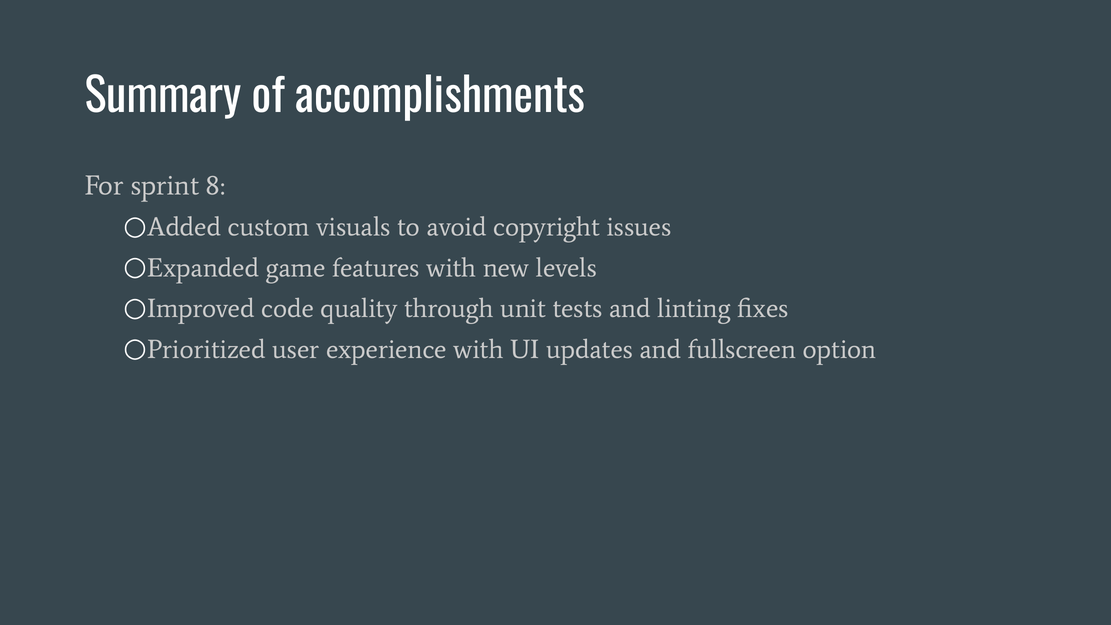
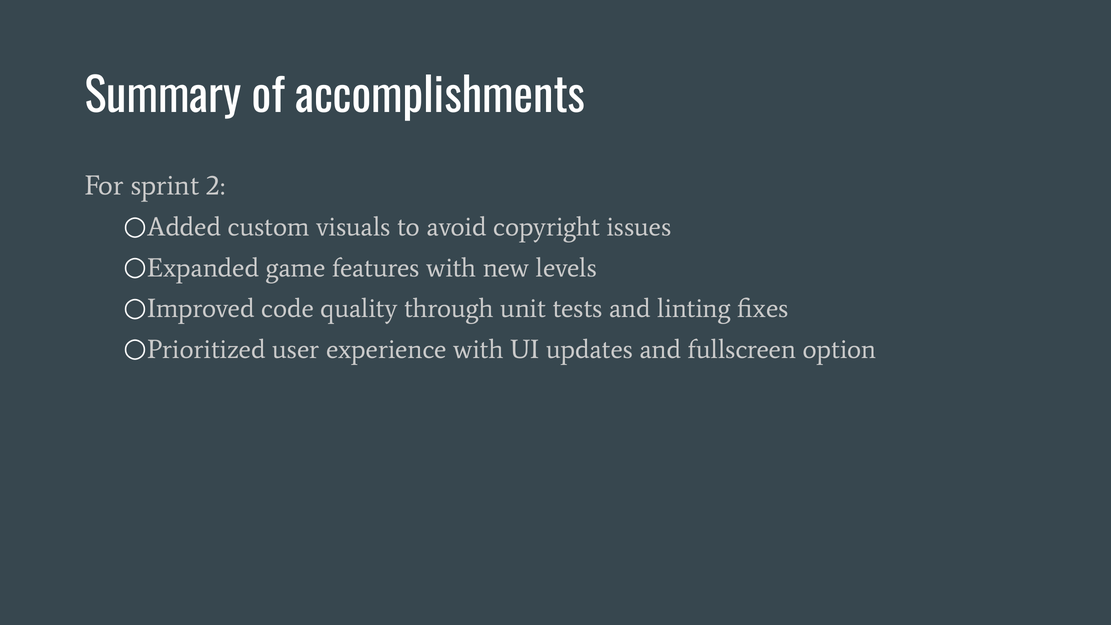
8: 8 -> 2 (216, 186)
